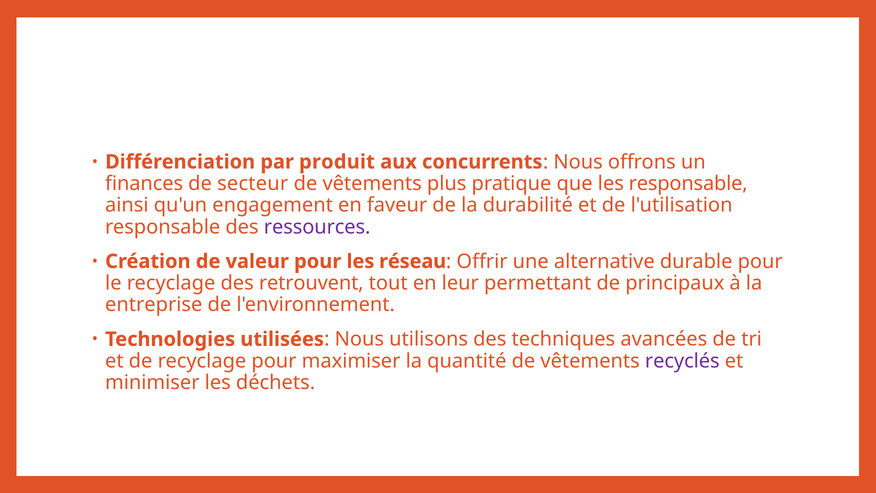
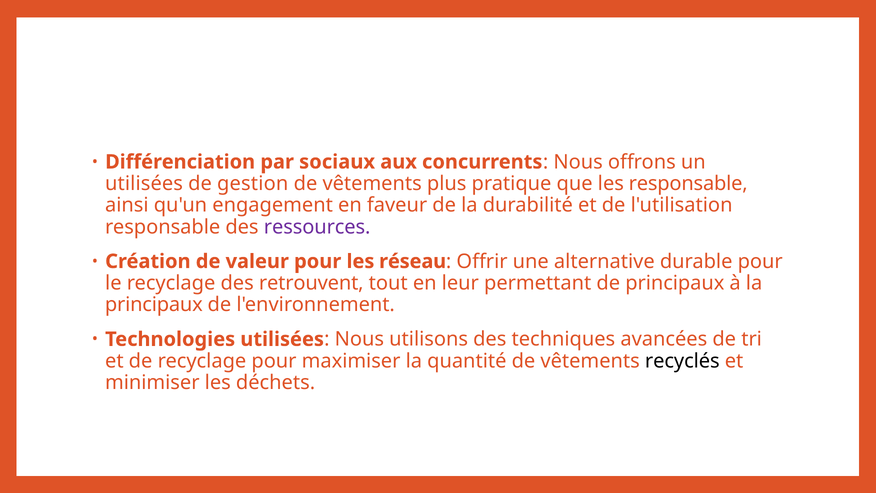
produit: produit -> sociaux (337, 162)
finances: finances -> utilisées (144, 183)
secteur: secteur -> gestion (253, 183)
entreprise: entreprise -> principaux (154, 305)
recyclés colour: purple -> black (682, 361)
